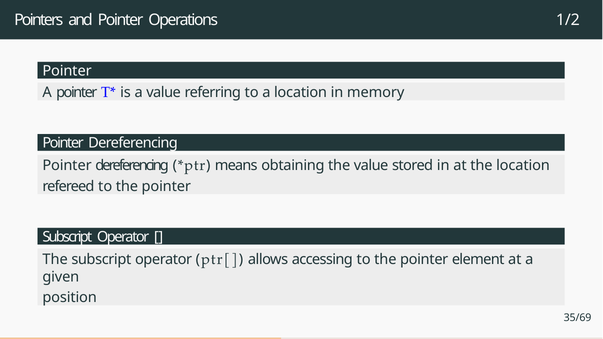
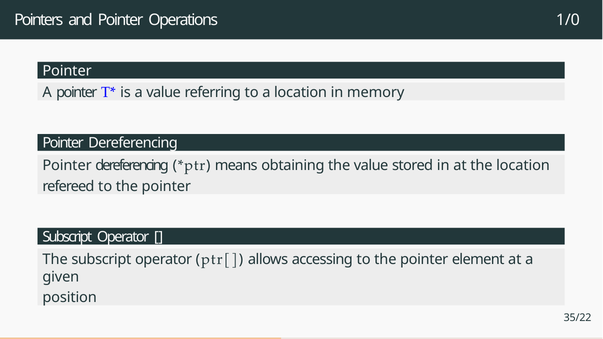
1/2: 1/2 -> 1/0 (568, 20)
35/69: 35/69 -> 35/22 (578, 318)
